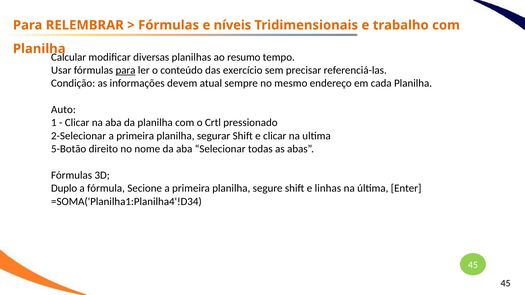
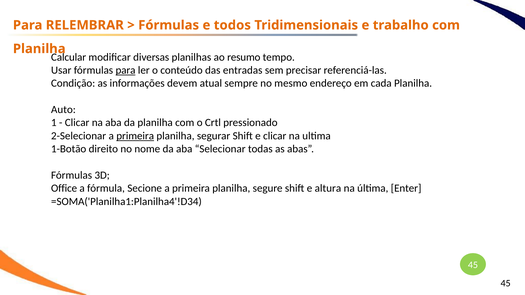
níveis: níveis -> todos (232, 25)
exercício: exercício -> entradas (243, 70)
primeira underline: none -> present (135, 136)
5-Botão: 5-Botão -> 1-Botão (69, 149)
Duplo: Duplo -> Office (64, 188)
linhas: linhas -> altura (328, 188)
